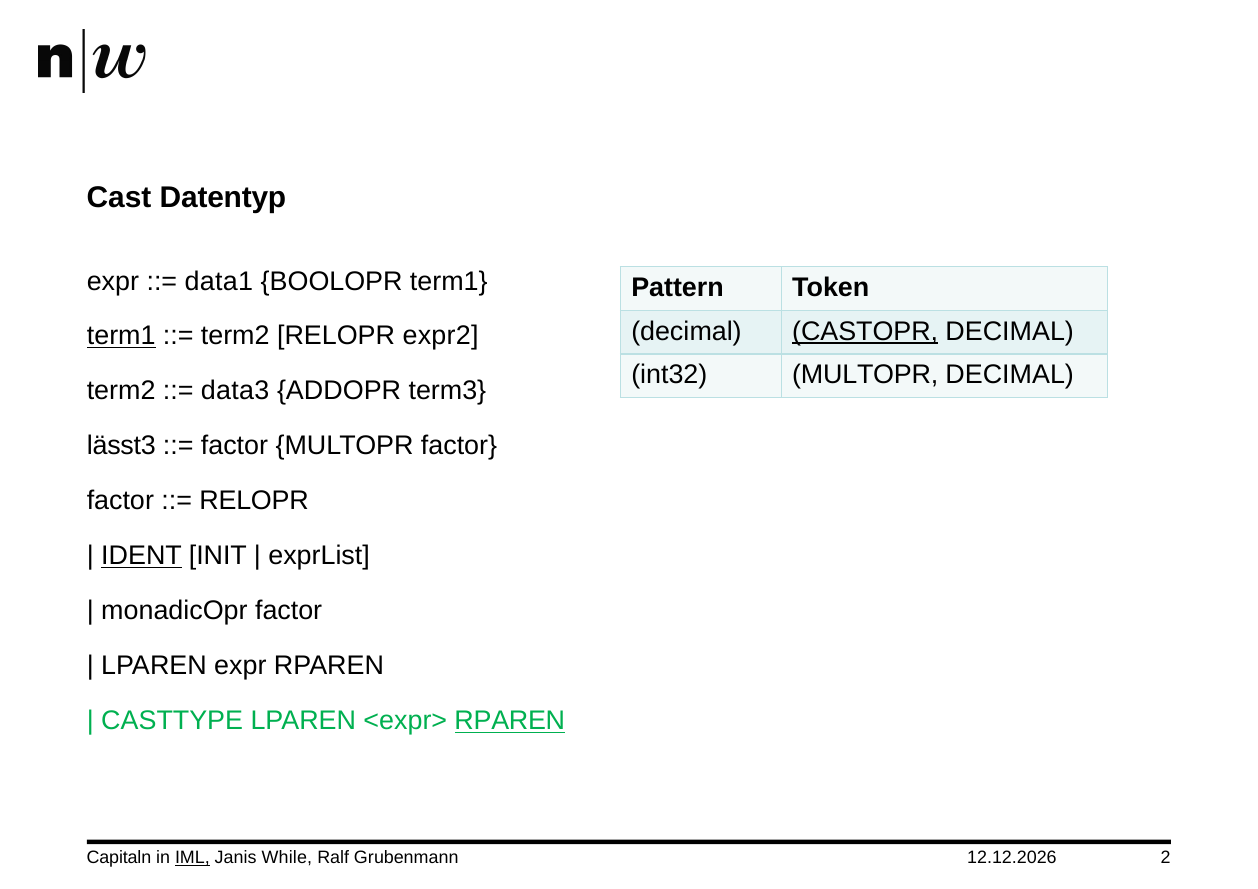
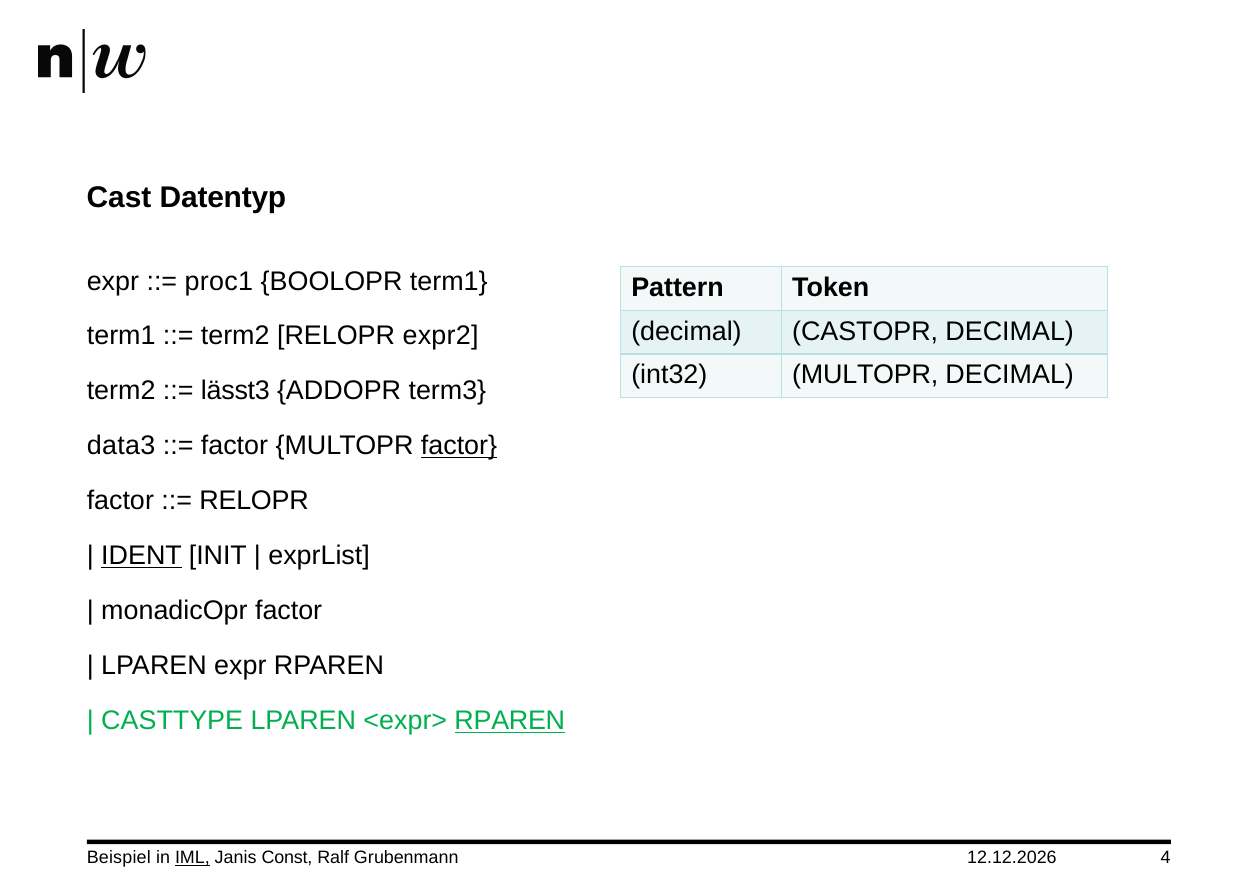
data1: data1 -> proc1 (219, 281)
CASTOPR underline: present -> none (865, 331)
term1 underline: present -> none (121, 336)
data3: data3 -> lässt3 (235, 391)
lässt3: lässt3 -> data3 (121, 446)
factor underline: none -> present (459, 446)
Capitaln: Capitaln -> Beispiel (119, 858)
While: While -> Const (287, 858)
2: 2 -> 4 (1166, 858)
